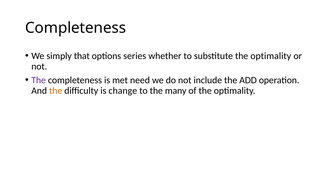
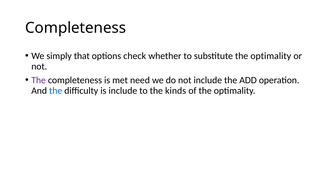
series: series -> check (135, 56)
the colour: orange -> blue (56, 90)
is change: change -> include (123, 90)
many: many -> kinds (176, 90)
